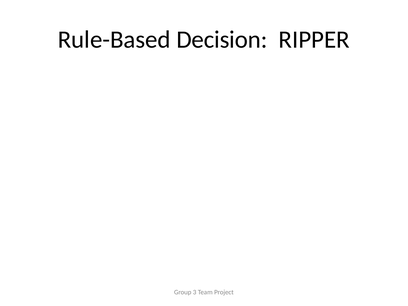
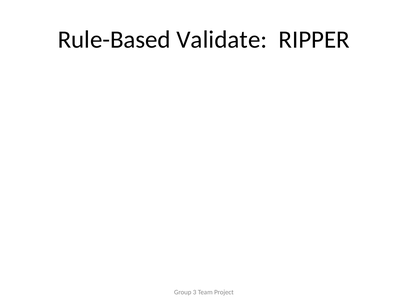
Decision: Decision -> Validate (222, 39)
